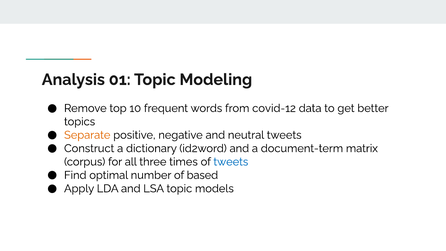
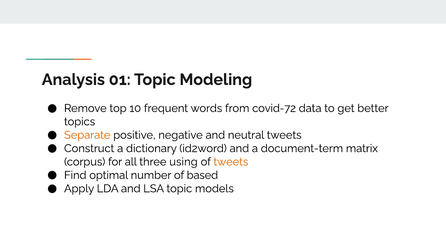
covid-12: covid-12 -> covid-72 (274, 108)
times: times -> using (183, 162)
tweets colour: blue -> orange (231, 162)
